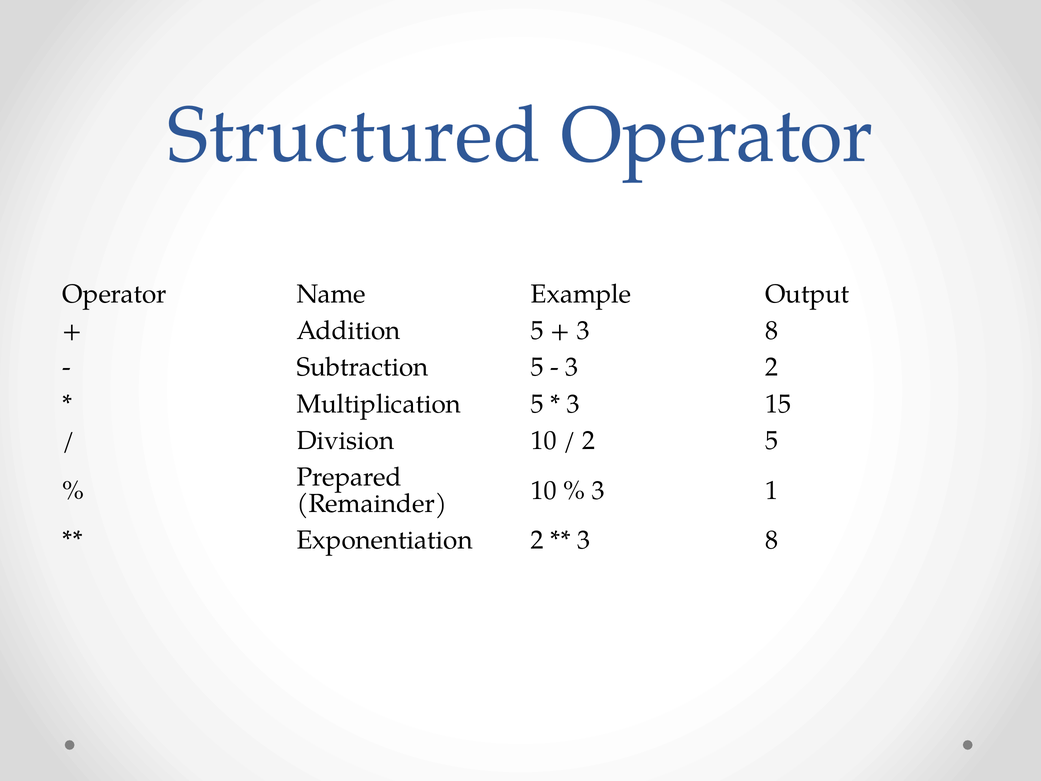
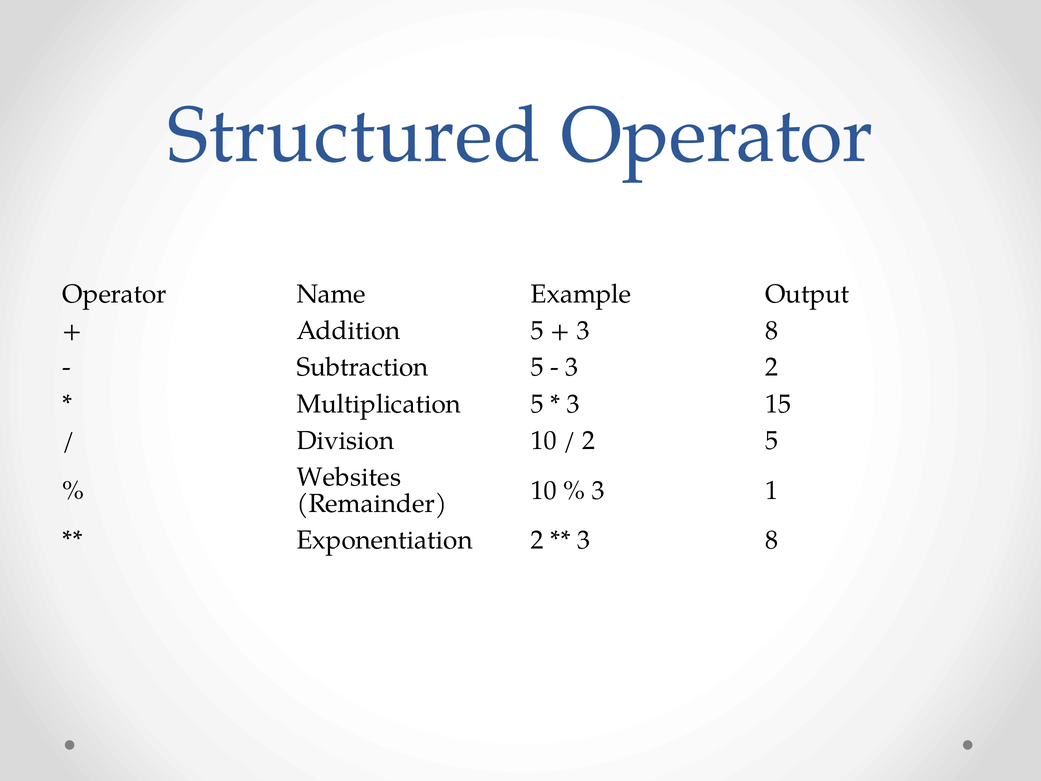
Prepared: Prepared -> Websites (349, 477)
